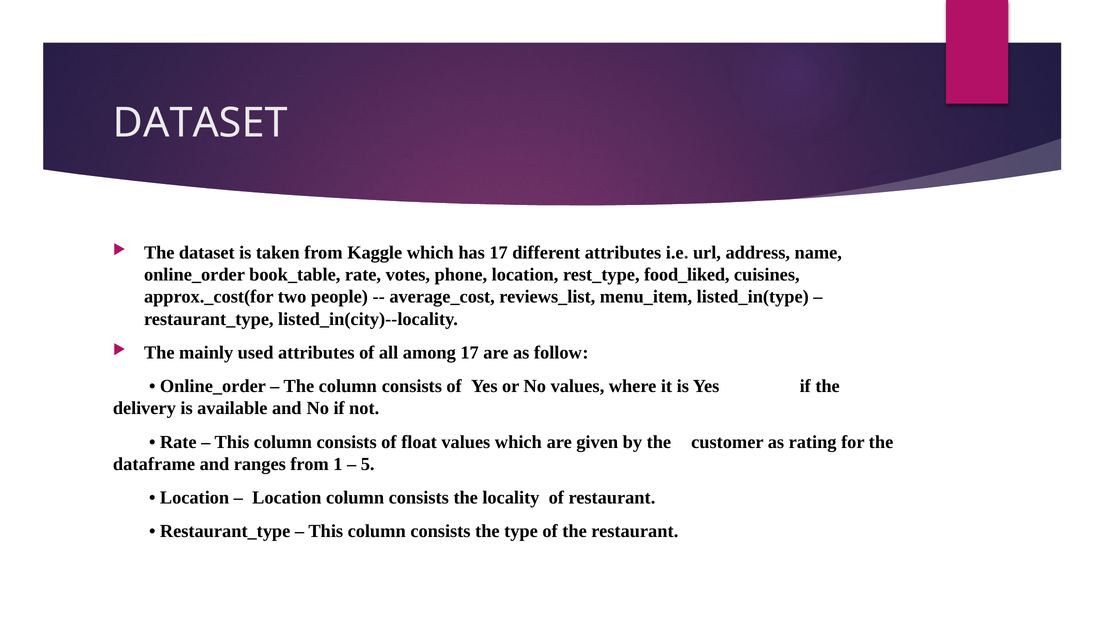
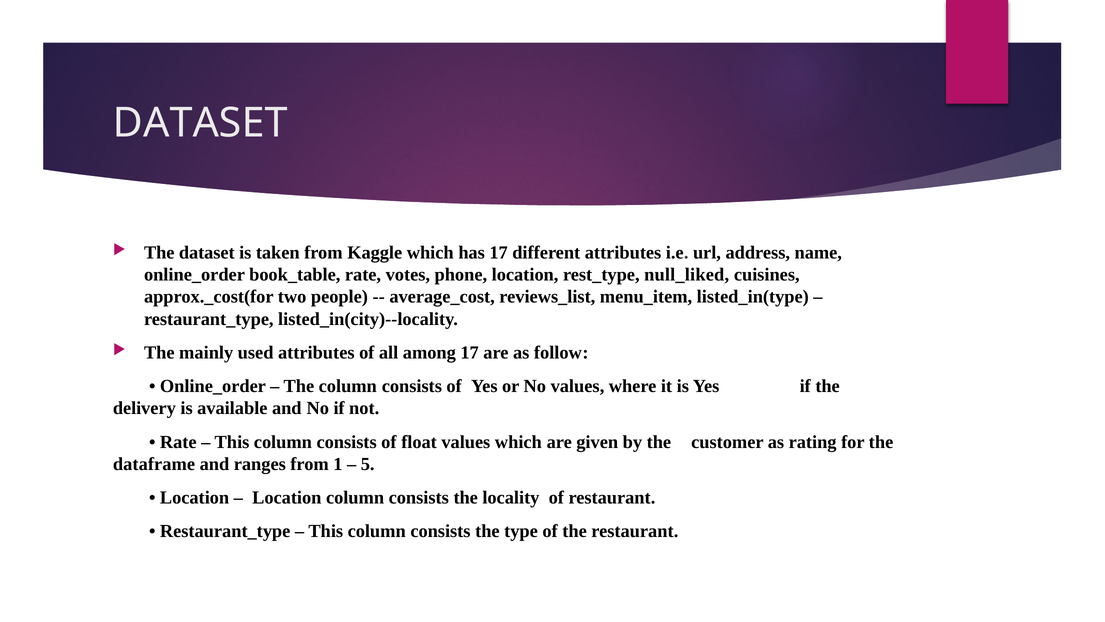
food_liked: food_liked -> null_liked (687, 275)
